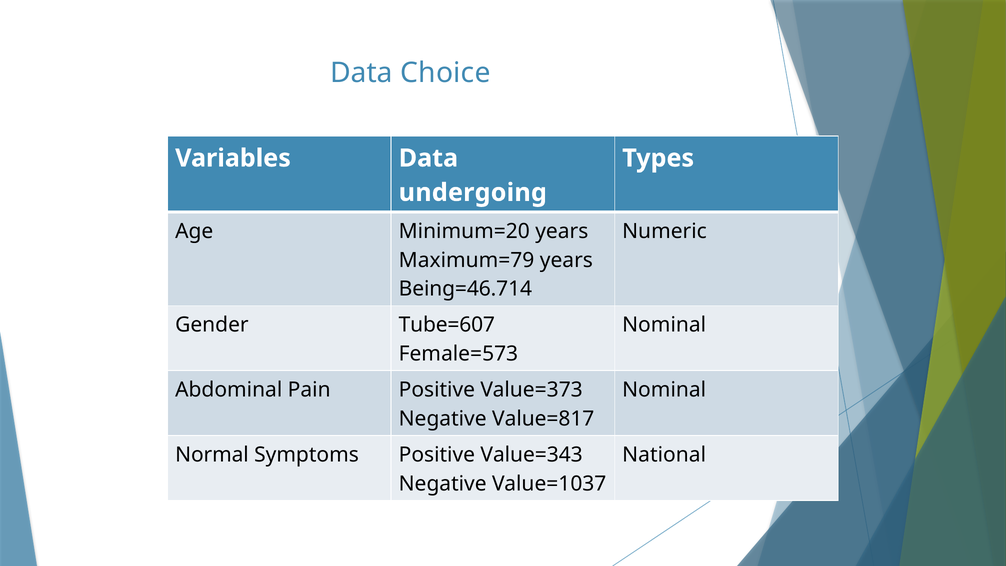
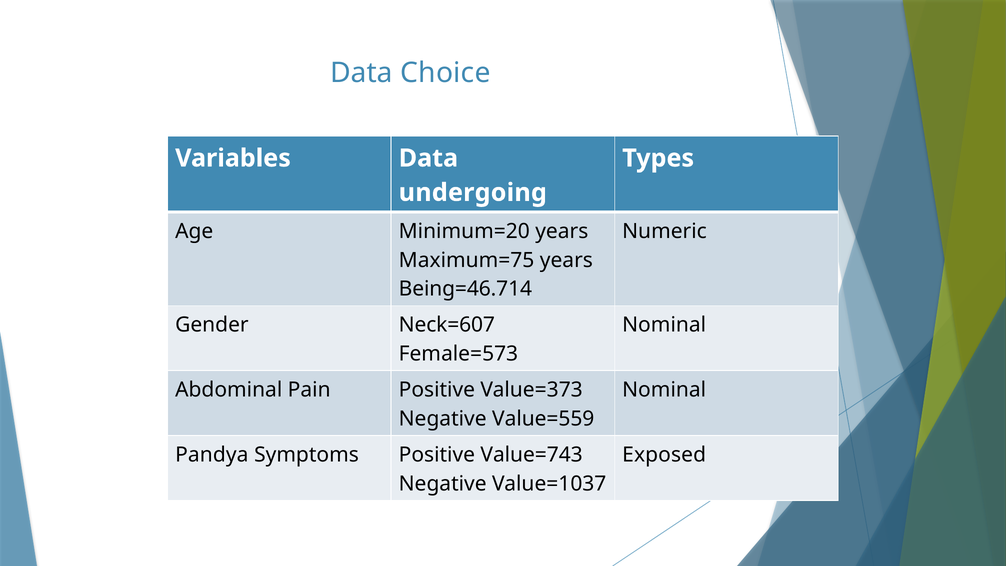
Maximum=79: Maximum=79 -> Maximum=75 (467, 260)
Tube=607: Tube=607 -> Neck=607 (447, 325)
Value=817: Value=817 -> Value=559 (543, 419)
Normal: Normal -> Pandya (212, 455)
Value=343: Value=343 -> Value=743 (532, 455)
National: National -> Exposed (664, 455)
